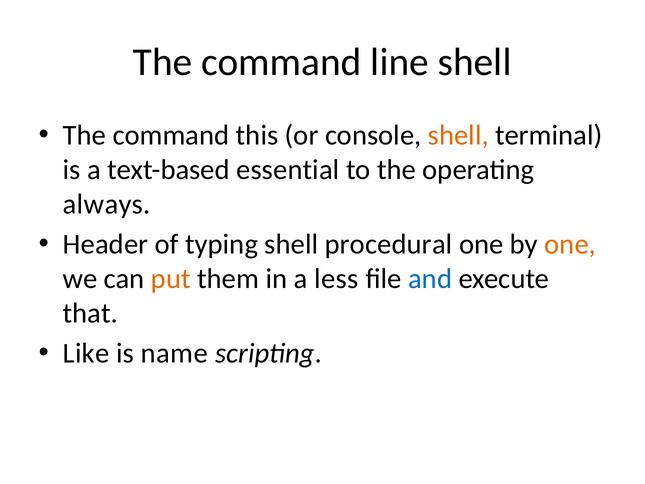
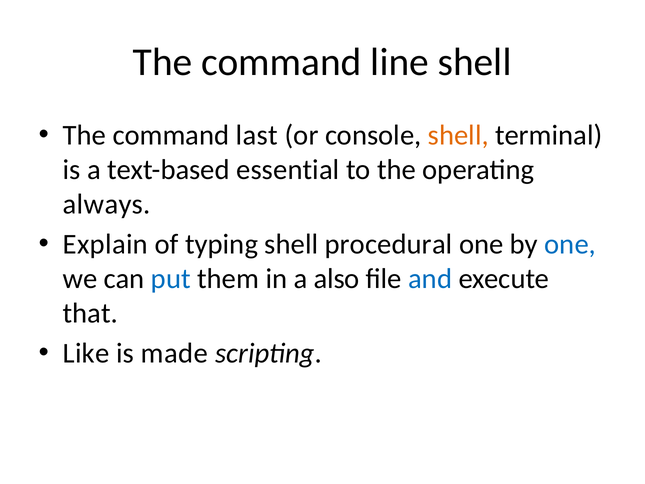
this: this -> last (257, 135)
Header: Header -> Explain (106, 244)
one colour: orange -> blue (570, 244)
put colour: orange -> blue (171, 279)
less: less -> also (337, 279)
name: name -> made (174, 353)
